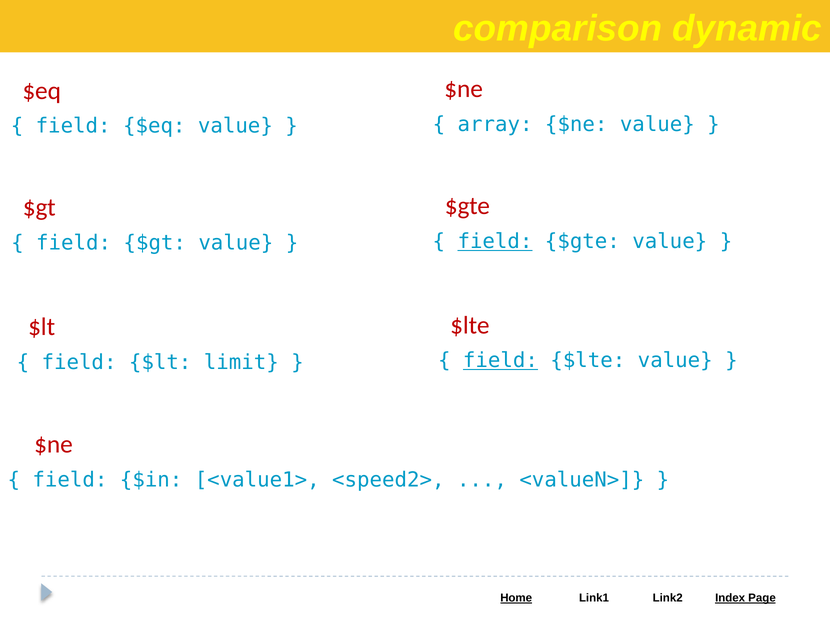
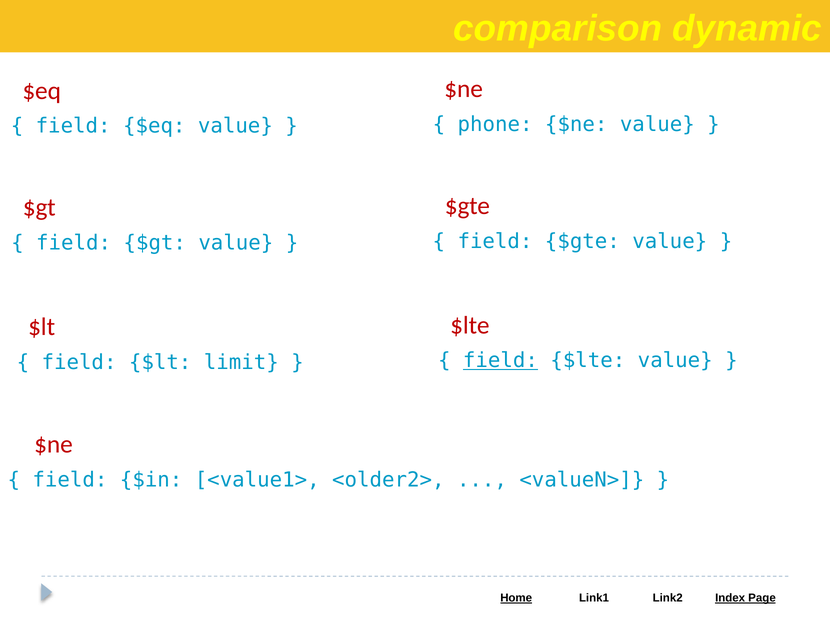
array: array -> phone (495, 125)
field underline: present -> none (495, 242)
<speed2>: <speed2> -> <older2> (388, 480)
